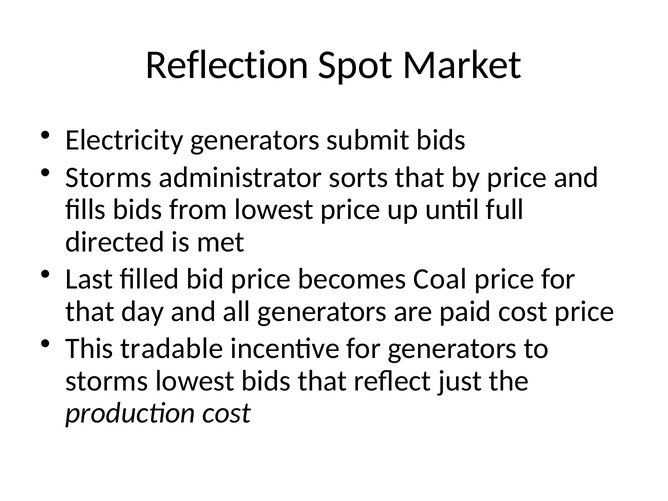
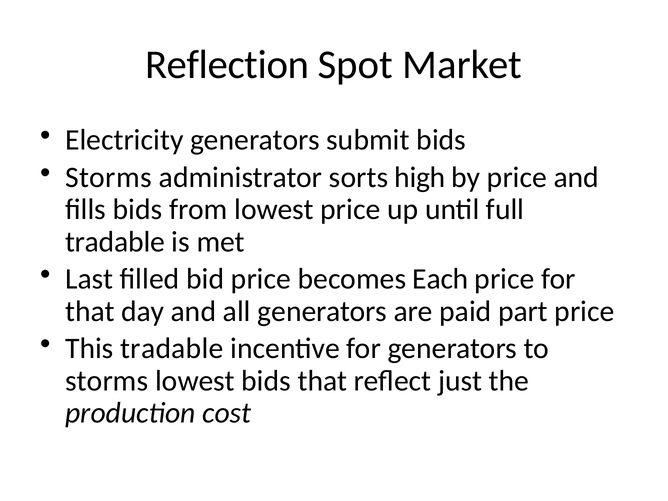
sorts that: that -> high (420, 178)
directed: directed -> tradable (115, 242)
Coal: Coal -> Each (440, 279)
paid cost: cost -> part (523, 311)
